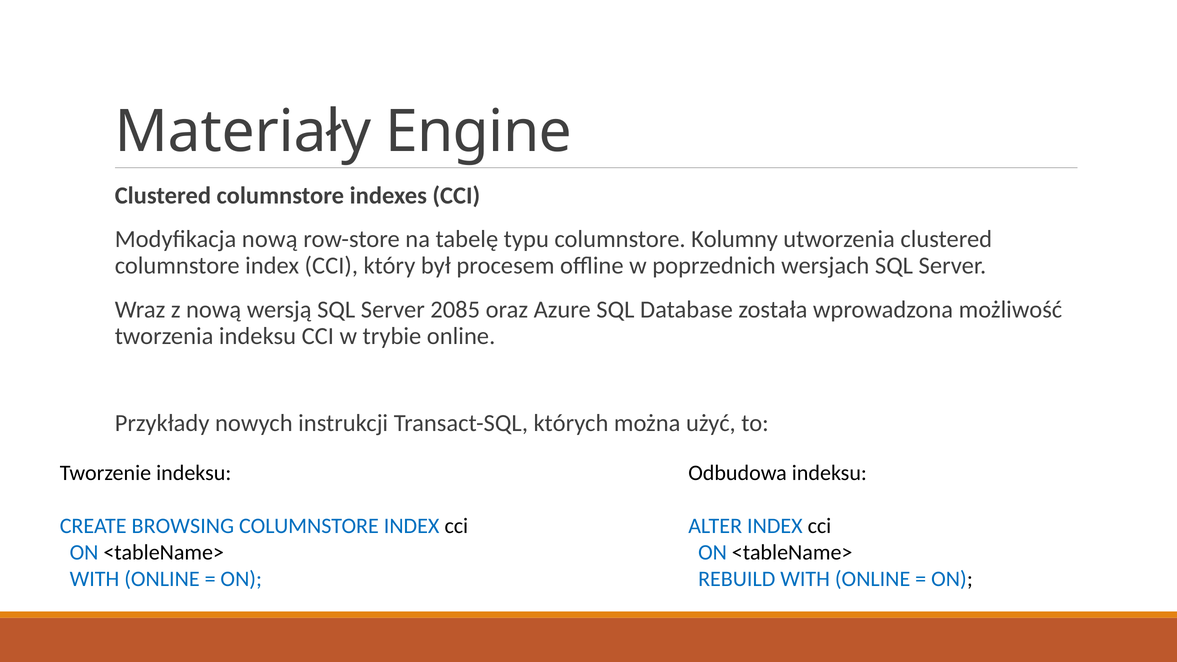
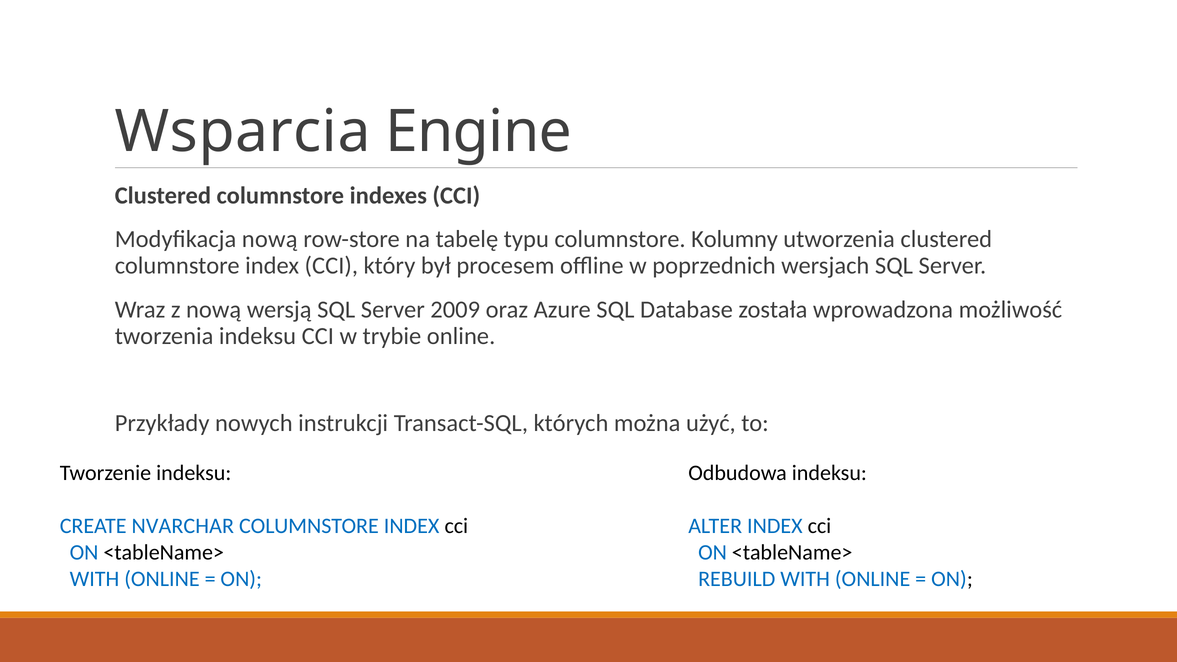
Materiały: Materiały -> Wsparcia (243, 132)
2085: 2085 -> 2009 (455, 309)
BROWSING: BROWSING -> NVARCHAR (183, 526)
